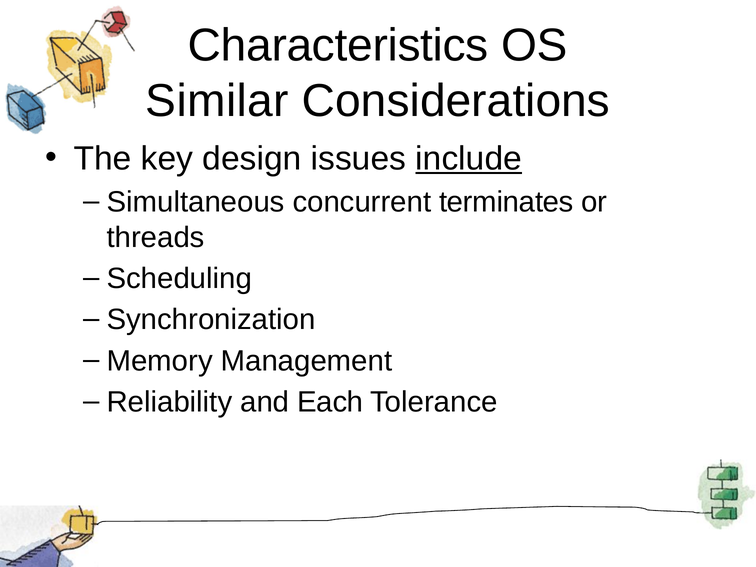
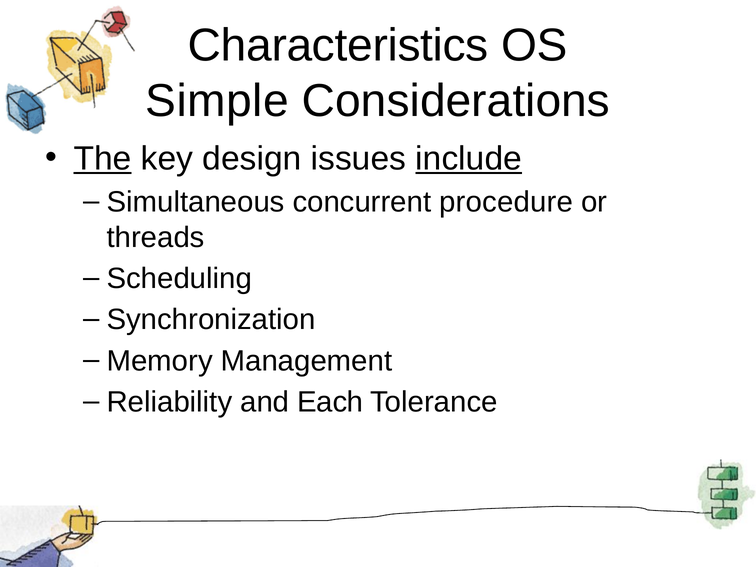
Similar: Similar -> Simple (217, 101)
The underline: none -> present (103, 159)
terminates: terminates -> procedure (506, 202)
